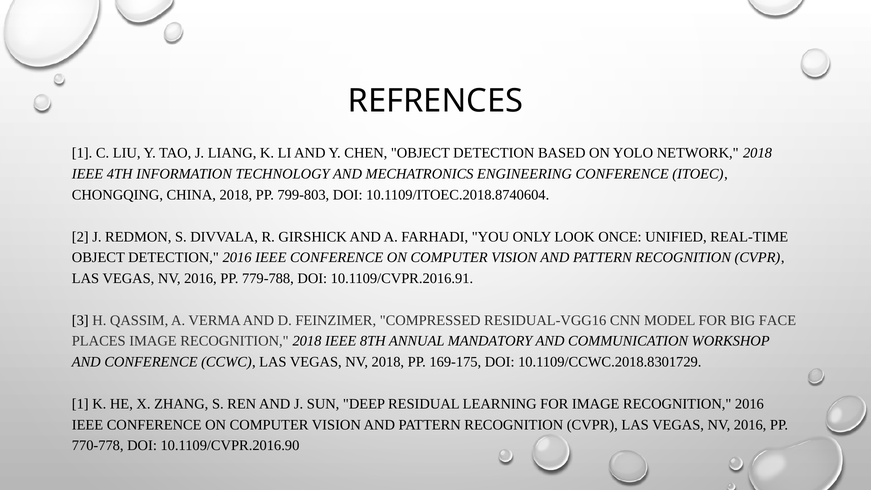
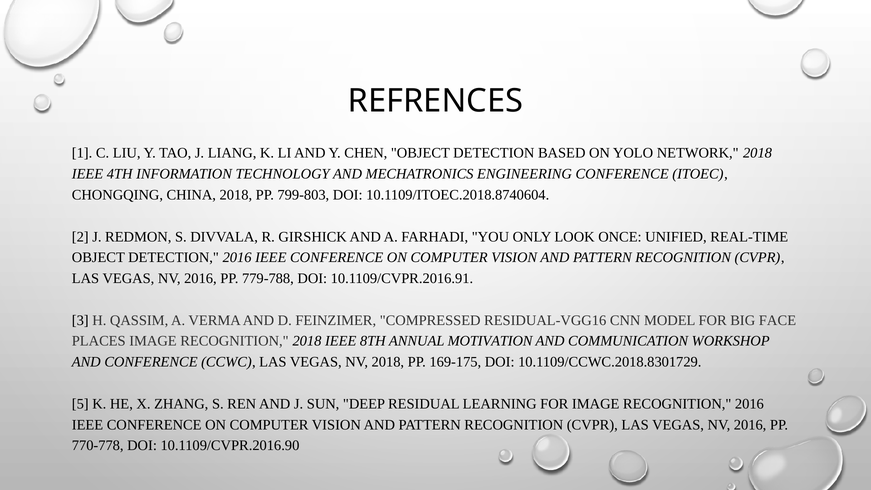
MANDATORY: MANDATORY -> MOTIVATION (490, 341)
1: 1 -> 5 (80, 404)
